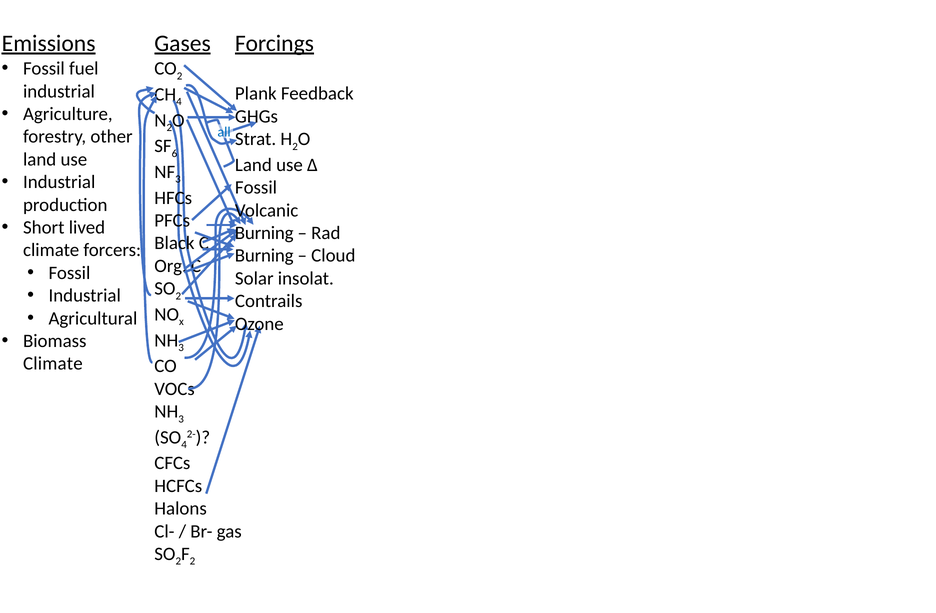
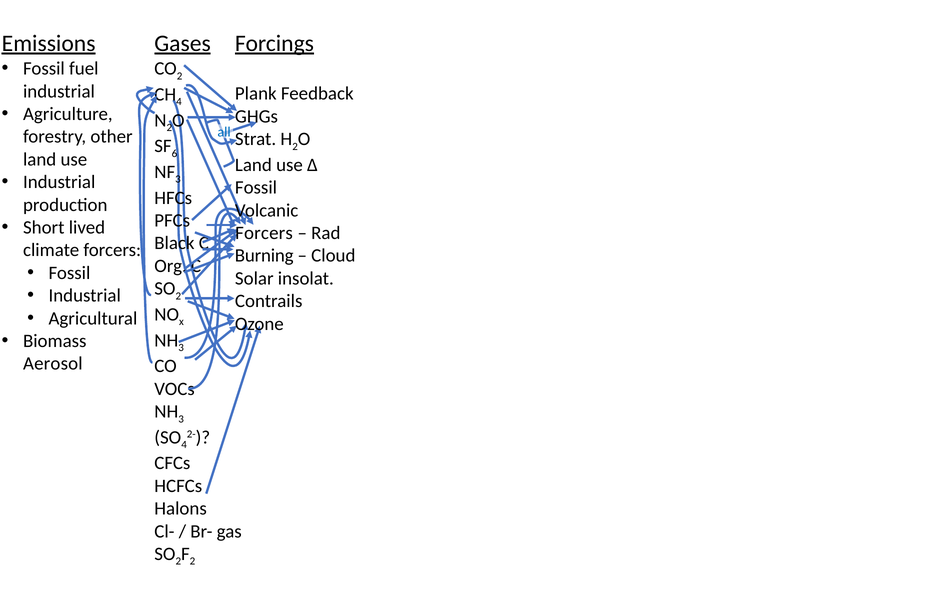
Burning: Burning -> Forcers (264, 233)
Climate: Climate -> Aerosol (53, 364)
